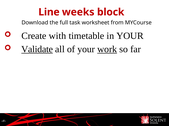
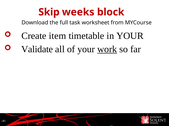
Line: Line -> Skip (49, 12)
with: with -> item (57, 36)
Validate underline: present -> none (37, 49)
